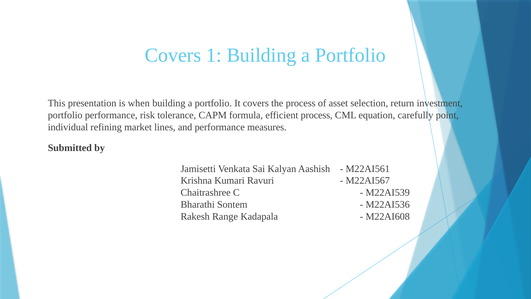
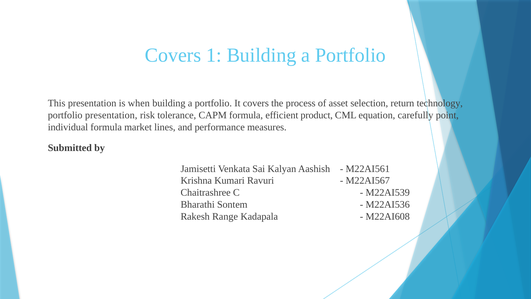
investment: investment -> technology (440, 103)
portfolio performance: performance -> presentation (111, 115)
efficient process: process -> product (317, 115)
individual refining: refining -> formula (106, 127)
